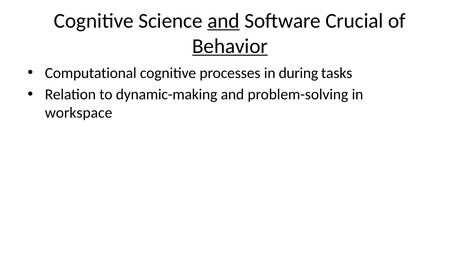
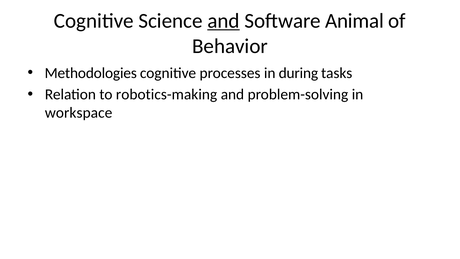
Crucial: Crucial -> Animal (354, 21)
Behavior underline: present -> none (230, 46)
Computational: Computational -> Methodologies (91, 73)
dynamic-making: dynamic-making -> robotics-making (167, 94)
